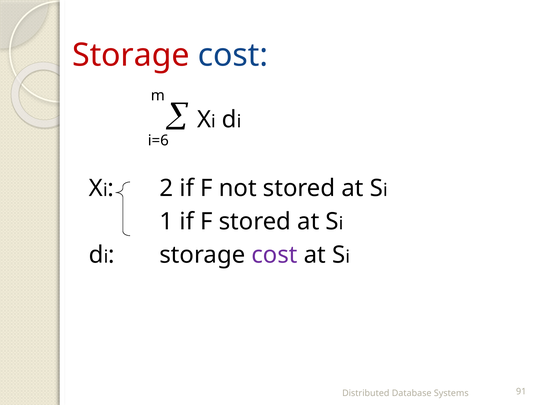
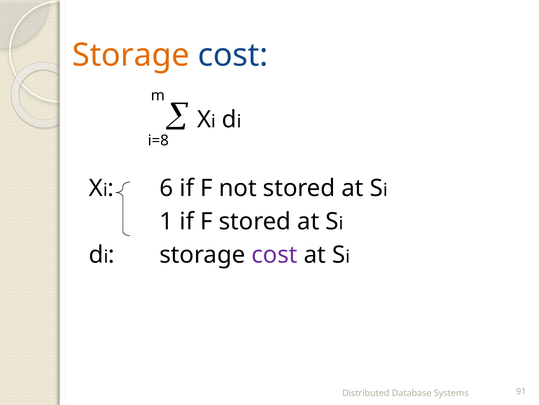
Storage colour: red -> orange (131, 55)
i=6: i=6 -> i=8 (158, 140)
2: 2 -> 6 (166, 188)
